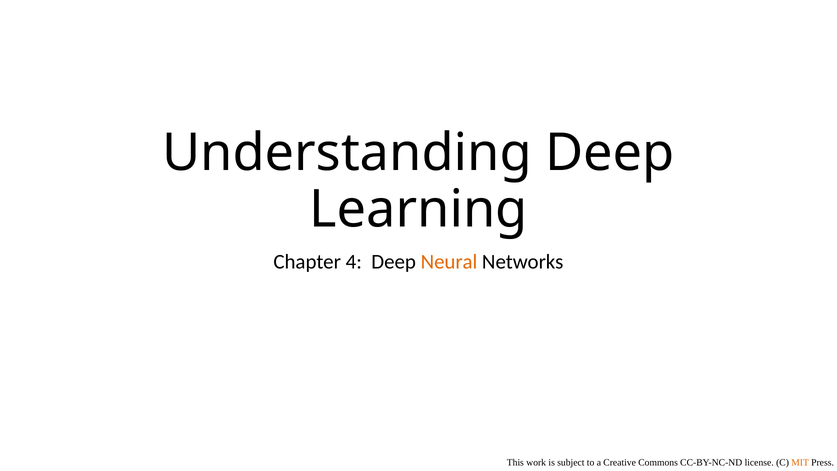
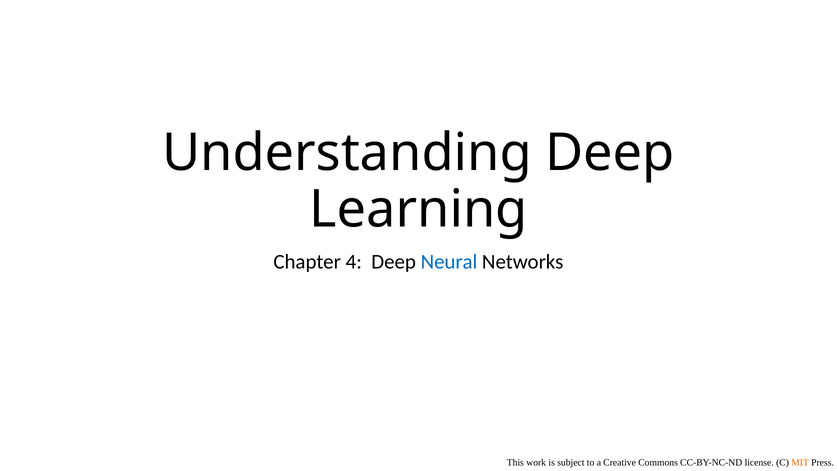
Neural colour: orange -> blue (449, 262)
